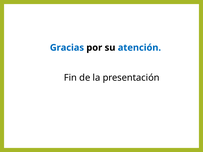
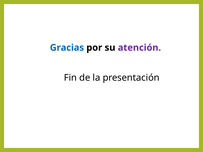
atención colour: blue -> purple (139, 48)
